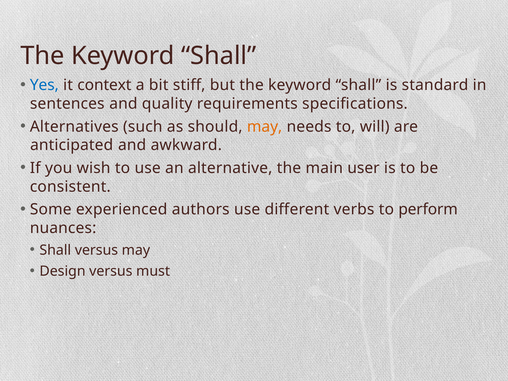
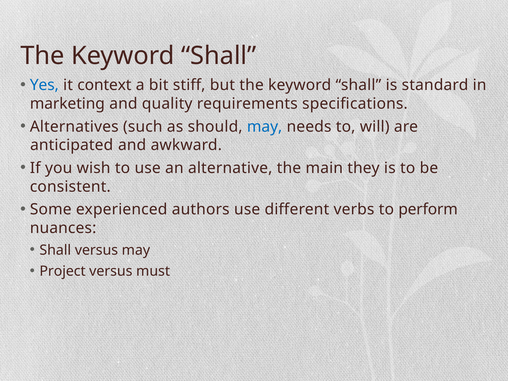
sentences: sentences -> marketing (67, 104)
may colour: orange -> blue (265, 127)
user: user -> they (363, 168)
Design: Design -> Project (63, 271)
